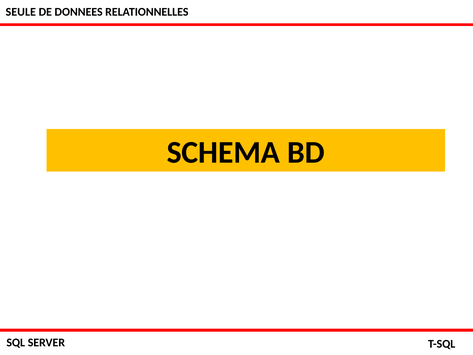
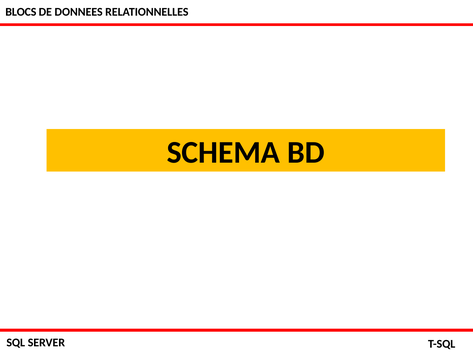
SEULE: SEULE -> BLOCS (21, 12)
